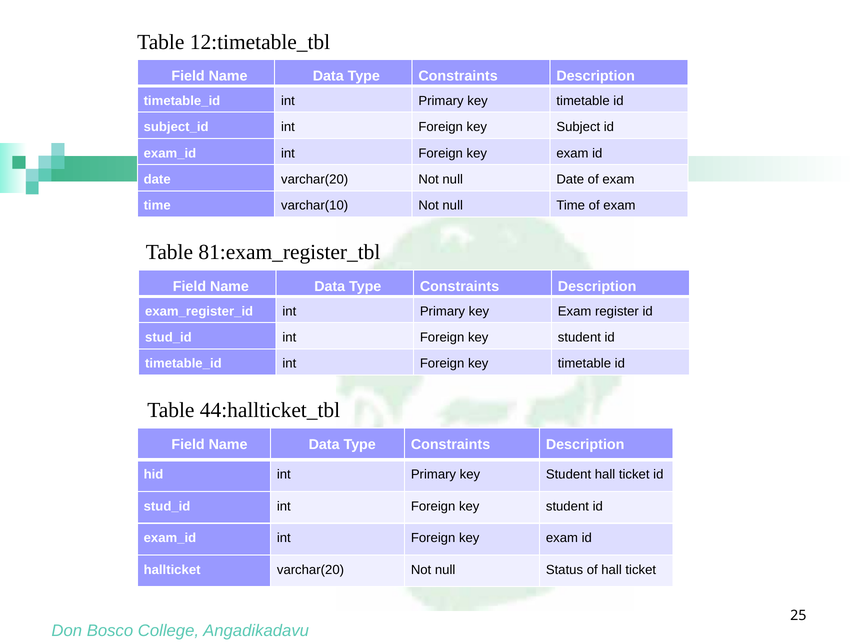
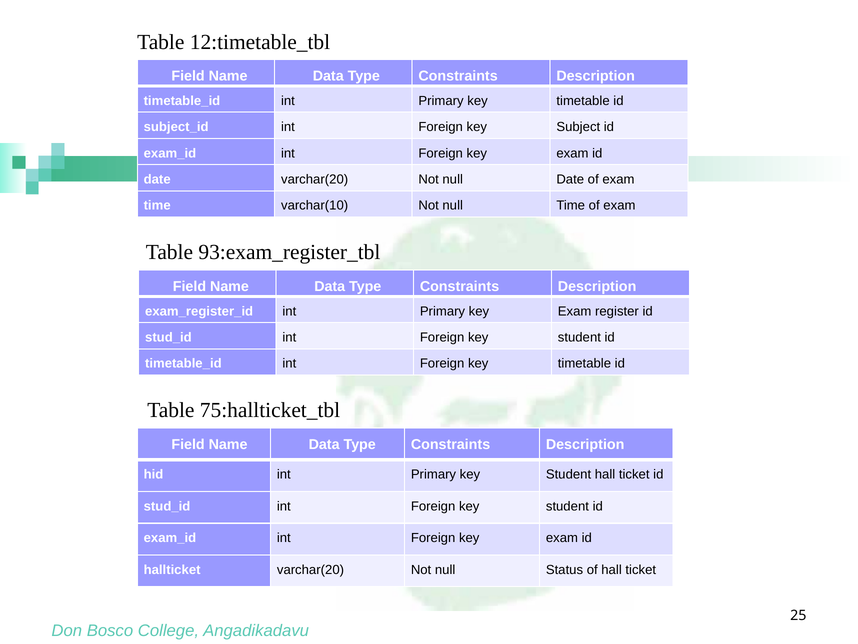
81:exam_register_tbl: 81:exam_register_tbl -> 93:exam_register_tbl (289, 252)
44:hallticket_tbl: 44:hallticket_tbl -> 75:hallticket_tbl (270, 410)
